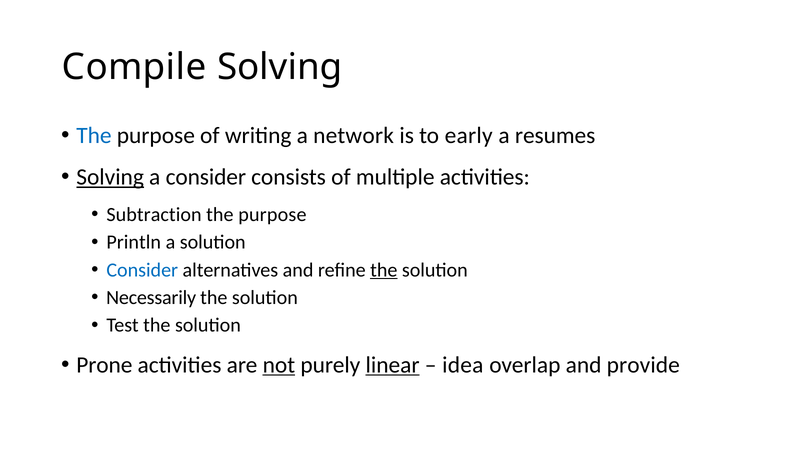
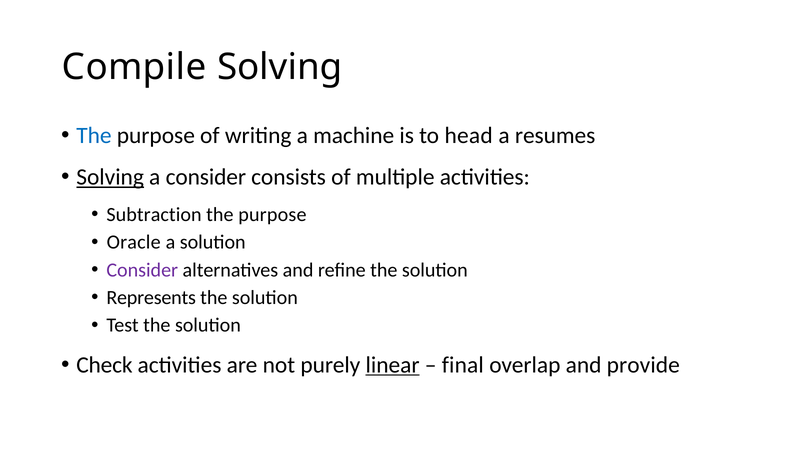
network: network -> machine (354, 136)
early: early -> head (469, 136)
Println: Println -> Oracle (134, 243)
Consider colour: blue -> purple (142, 270)
the underline: present -> none (384, 270)
Necessarily: Necessarily -> Represents (151, 298)
Prone: Prone -> Check (104, 365)
not underline: present -> none (279, 365)
idea: idea -> final (463, 365)
